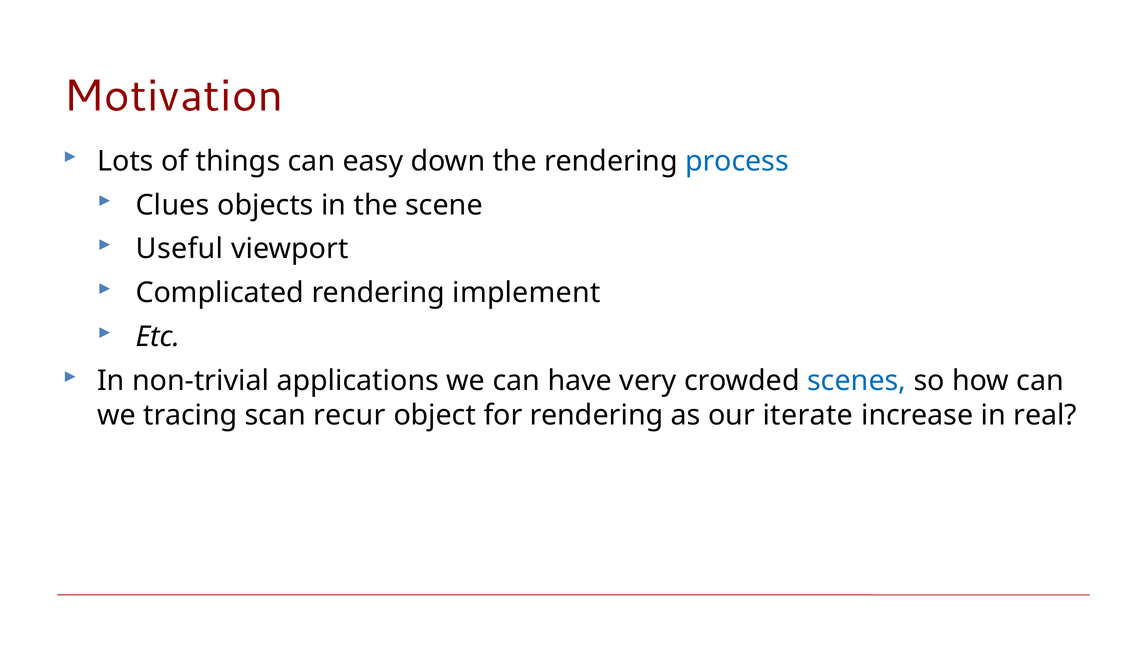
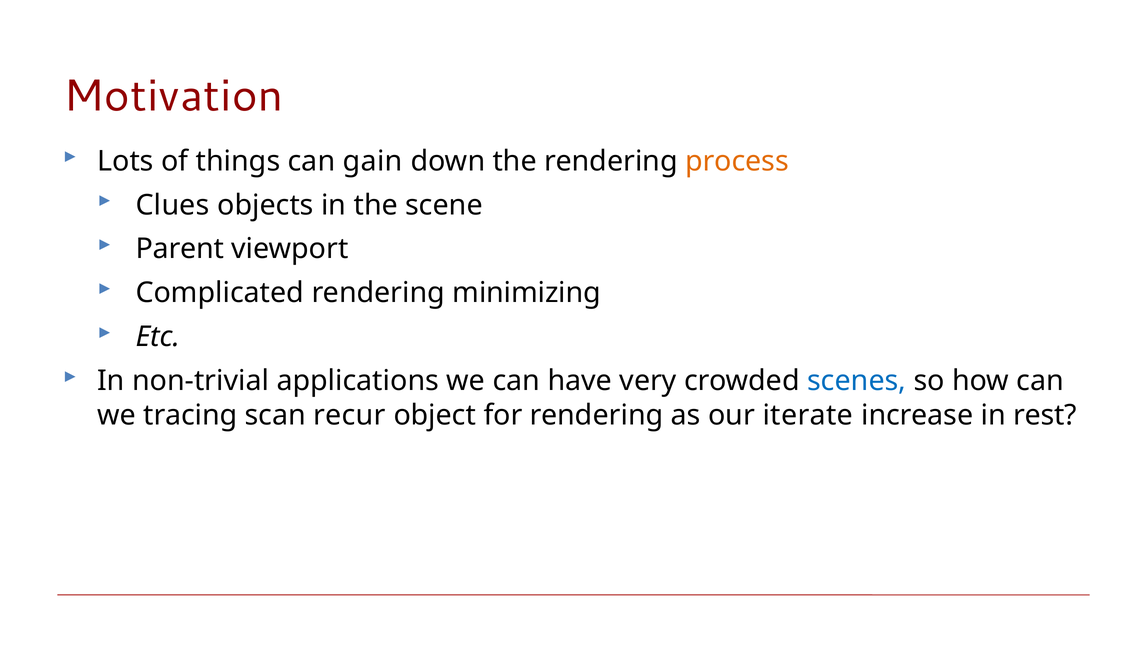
easy: easy -> gain (373, 161)
process colour: blue -> orange (737, 161)
Useful: Useful -> Parent (180, 249)
implement: implement -> minimizing (527, 293)
real: real -> rest (1045, 415)
